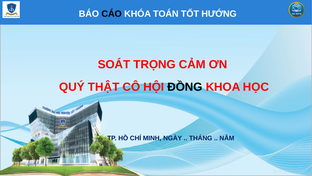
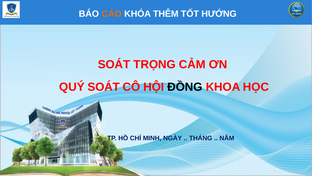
CÁO colour: black -> orange (112, 14)
TOÁN: TOÁN -> THÊM (166, 14)
QUÝ THẬT: THẬT -> SOÁT (104, 87)
